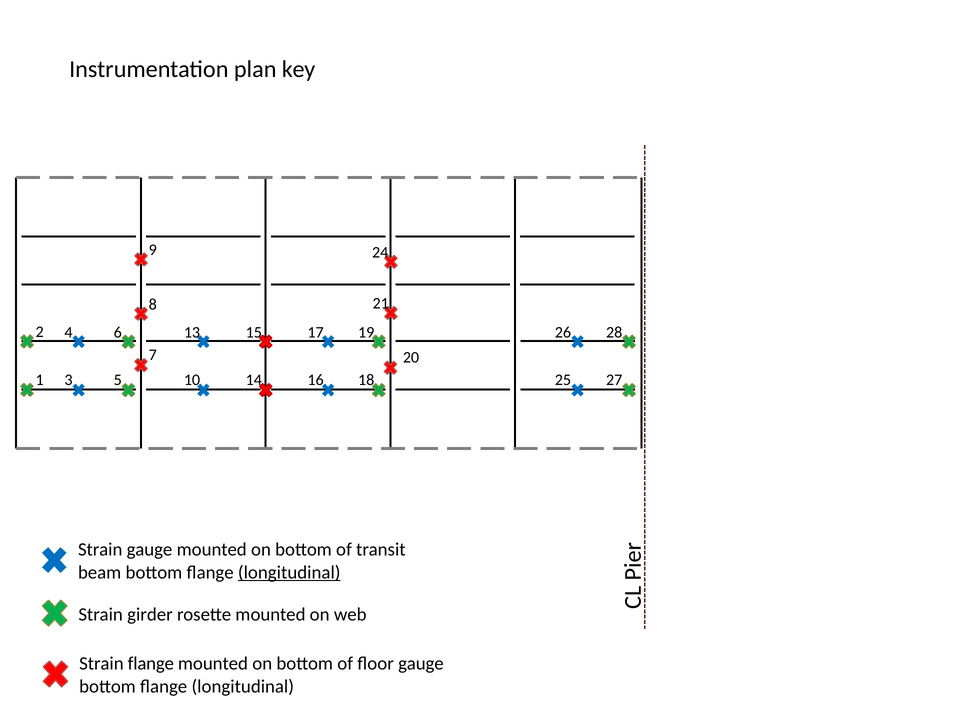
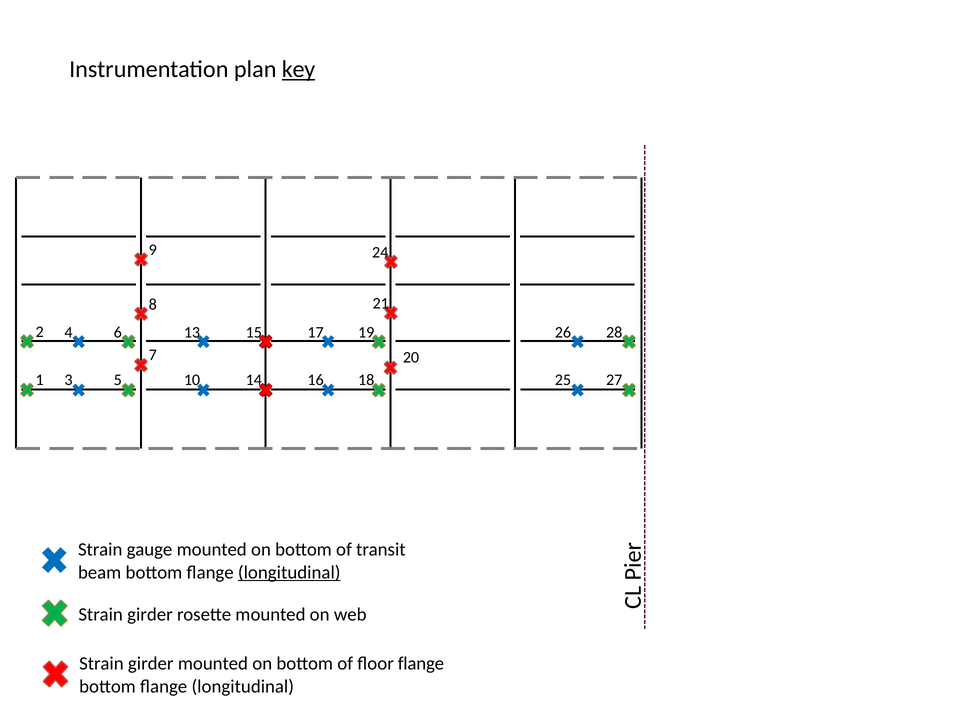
key underline: none -> present (299, 69)
flange: flange -> girder (151, 664)
floor gauge: gauge -> flange (421, 664)
